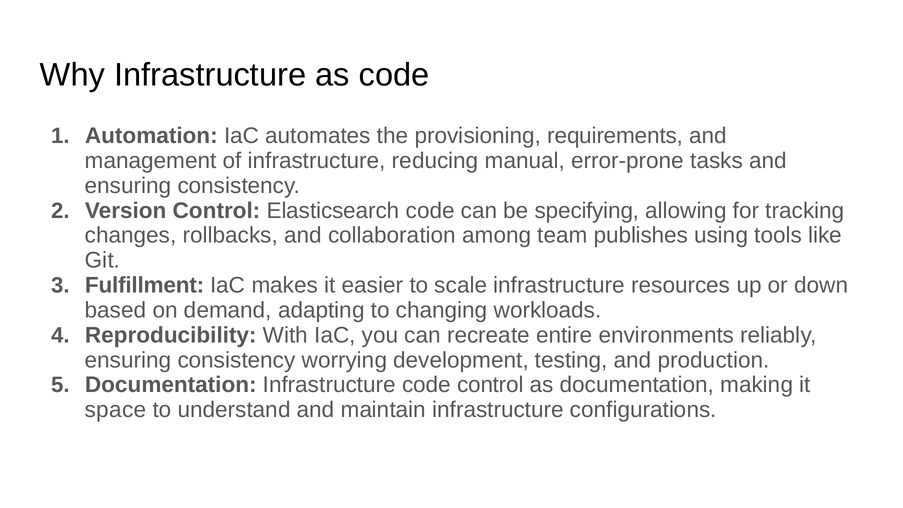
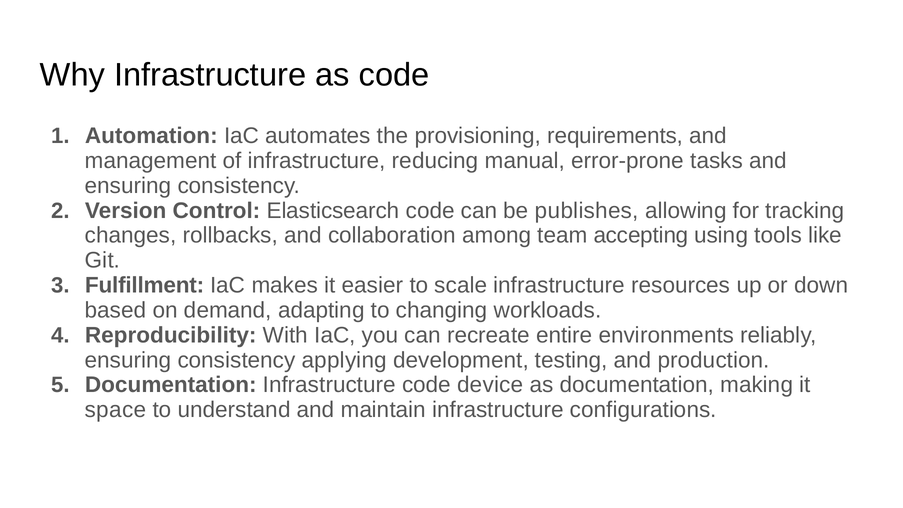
specifying: specifying -> publishes (587, 211)
publishes: publishes -> accepting (641, 235)
worrying: worrying -> applying (344, 360)
code control: control -> device (490, 385)
